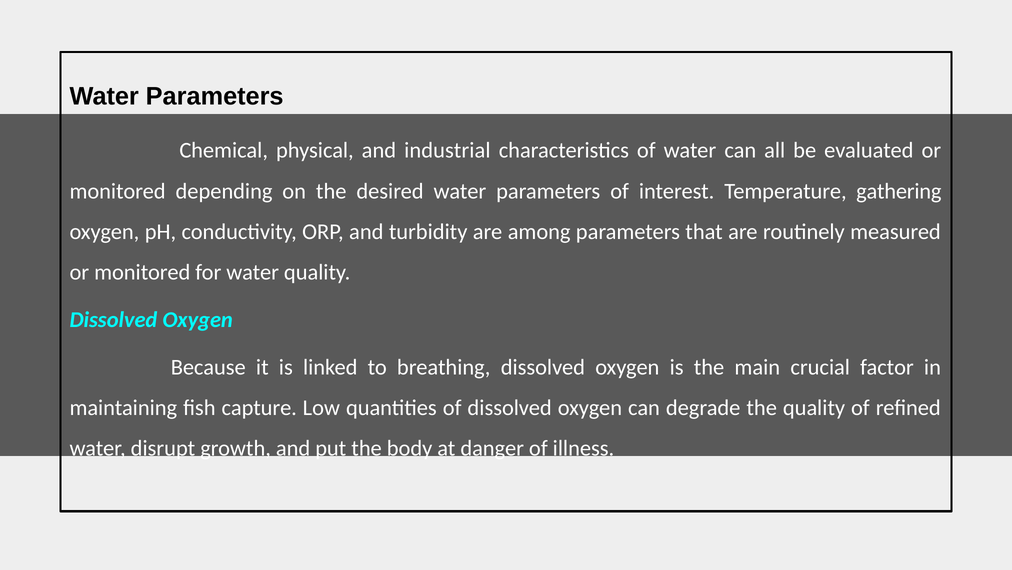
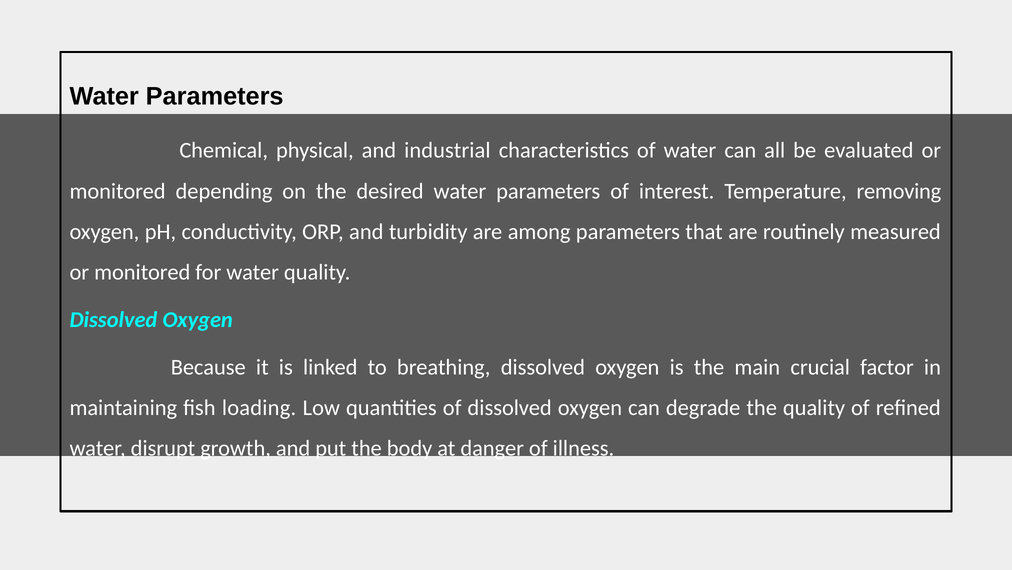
gathering: gathering -> removing (899, 191)
capture: capture -> loading (259, 407)
